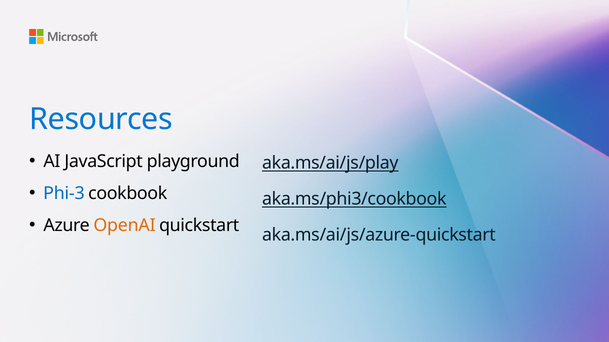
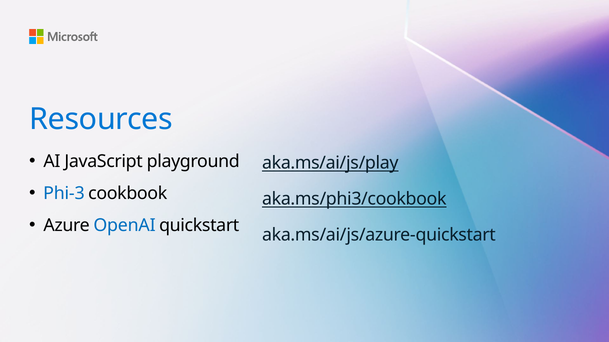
OpenAI colour: orange -> blue (125, 226)
